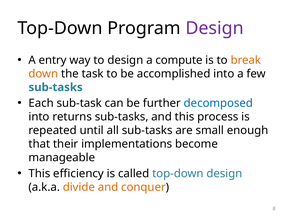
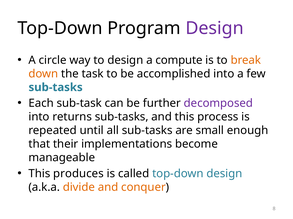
entry: entry -> circle (53, 60)
decomposed colour: blue -> purple (218, 104)
efficiency: efficiency -> produces (78, 174)
